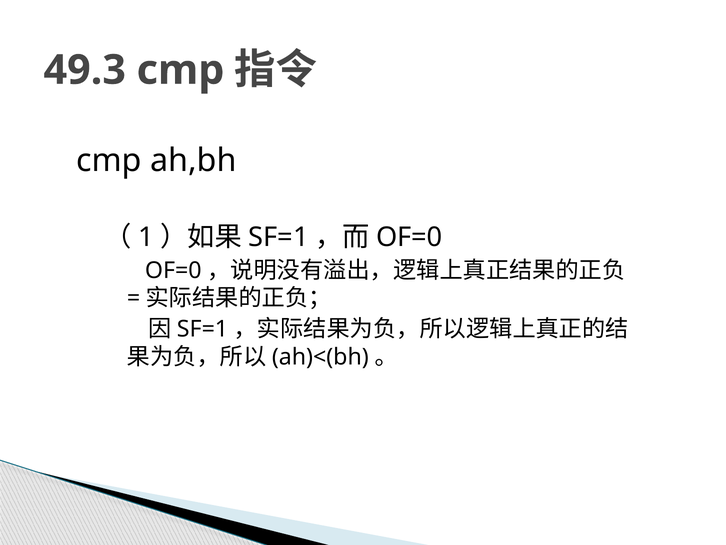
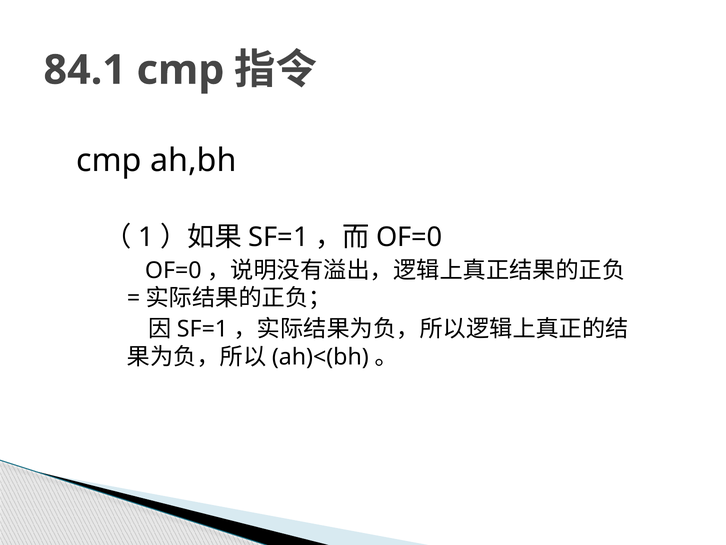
49.3: 49.3 -> 84.1 (85, 70)
